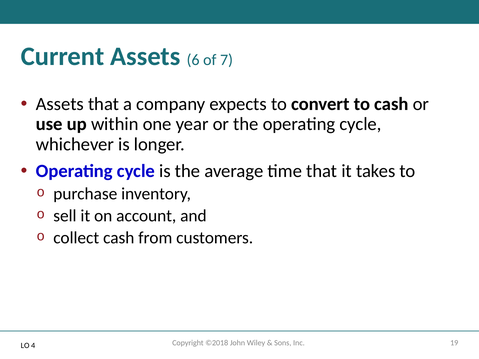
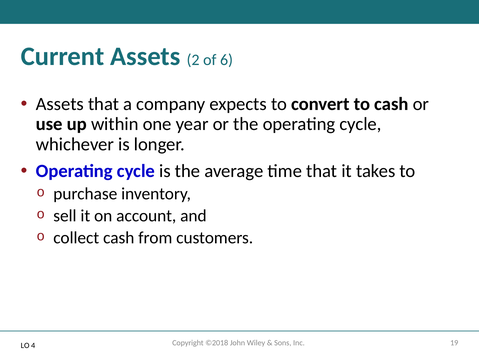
6: 6 -> 2 (193, 60)
7: 7 -> 6 (227, 60)
